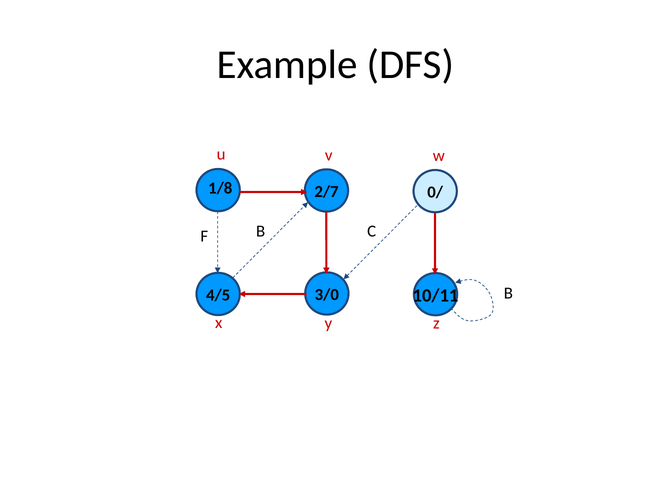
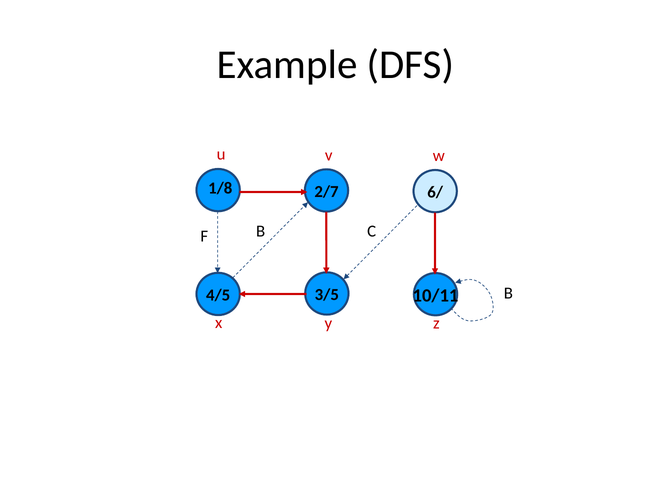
0/: 0/ -> 6/ (435, 192)
3/0: 3/0 -> 3/5 (327, 295)
